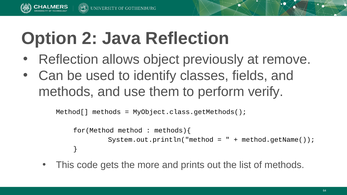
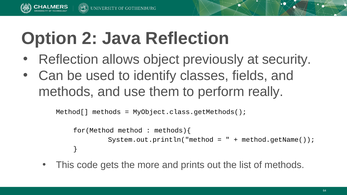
remove: remove -> security (287, 59)
verify: verify -> really (266, 92)
